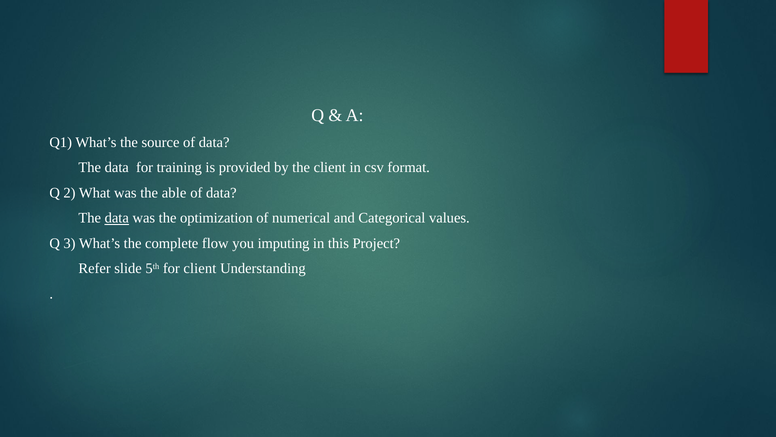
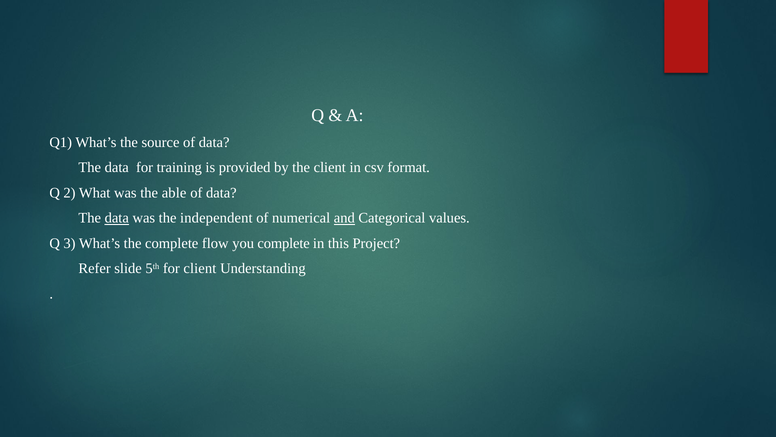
optimization: optimization -> independent (216, 218)
and underline: none -> present (344, 218)
you imputing: imputing -> complete (284, 243)
